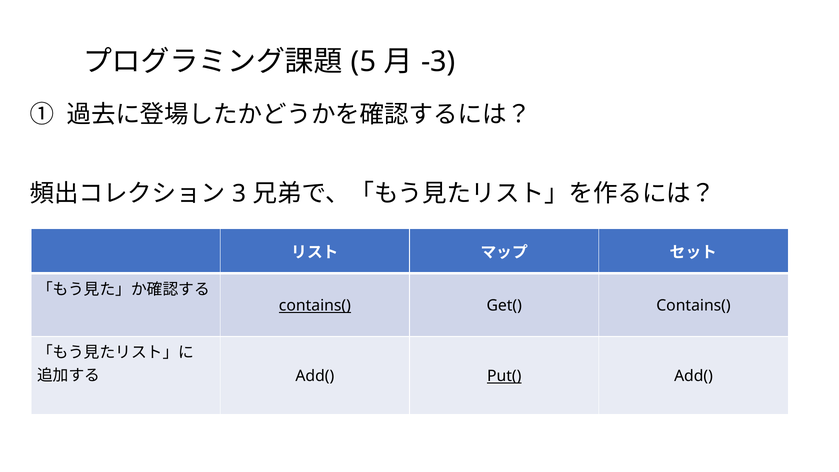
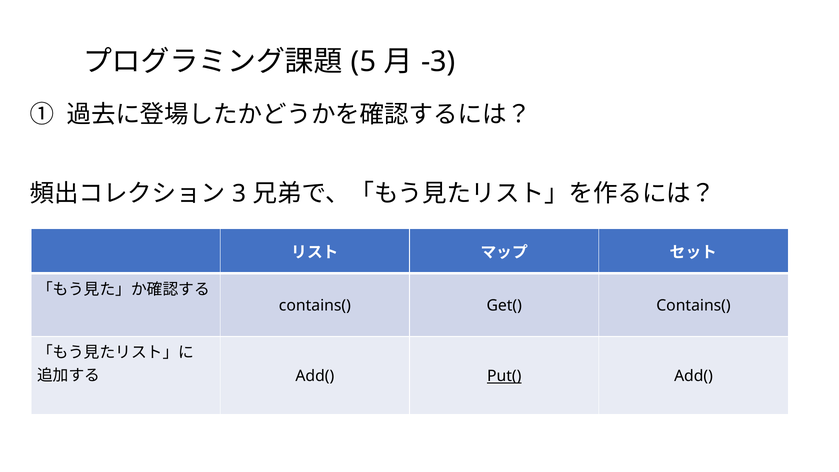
contains( underline: present -> none (315, 306)
